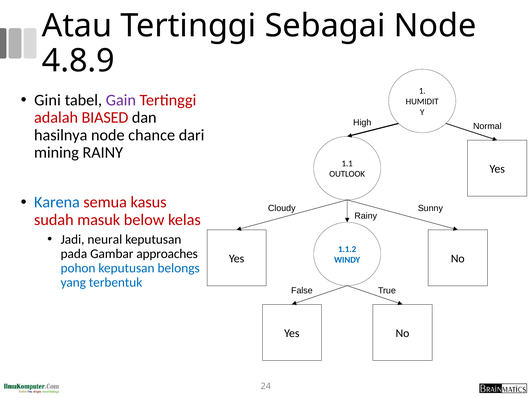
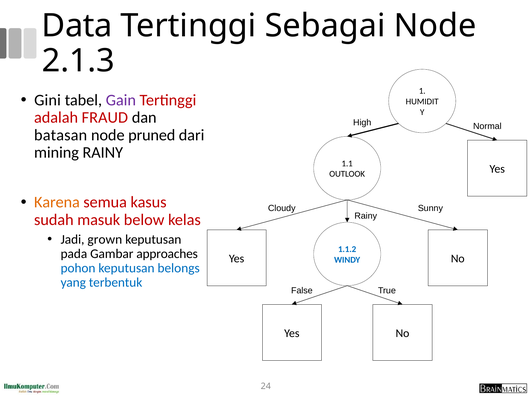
Atau: Atau -> Data (77, 26)
4.8.9: 4.8.9 -> 2.1.3 (78, 61)
BIASED: BIASED -> FRAUD (105, 118)
hasilnya: hasilnya -> batasan (61, 135)
chance: chance -> pruned (152, 135)
Karena colour: blue -> orange (57, 202)
neural: neural -> grown (105, 240)
